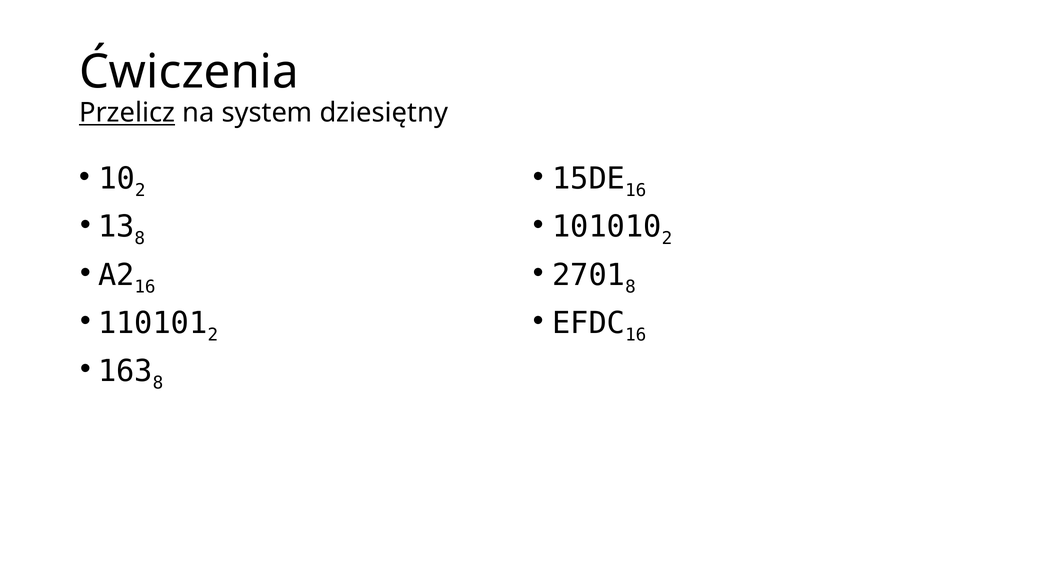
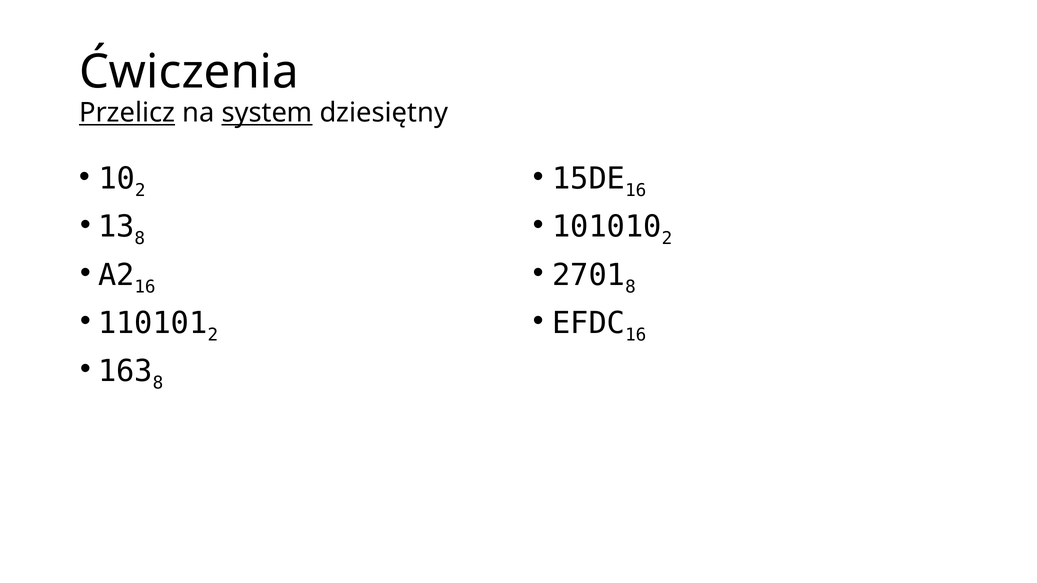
system underline: none -> present (267, 113)
